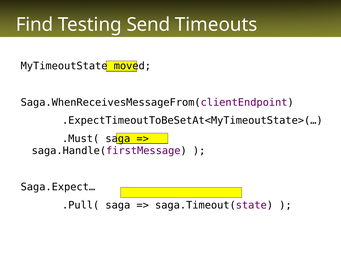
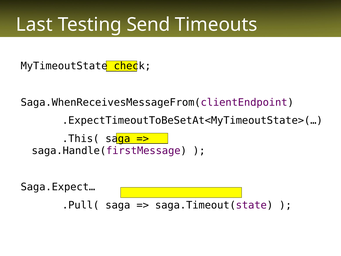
Find: Find -> Last (34, 25)
moved: moved -> check (132, 66)
.Must(: .Must( -> .This( (81, 139)
